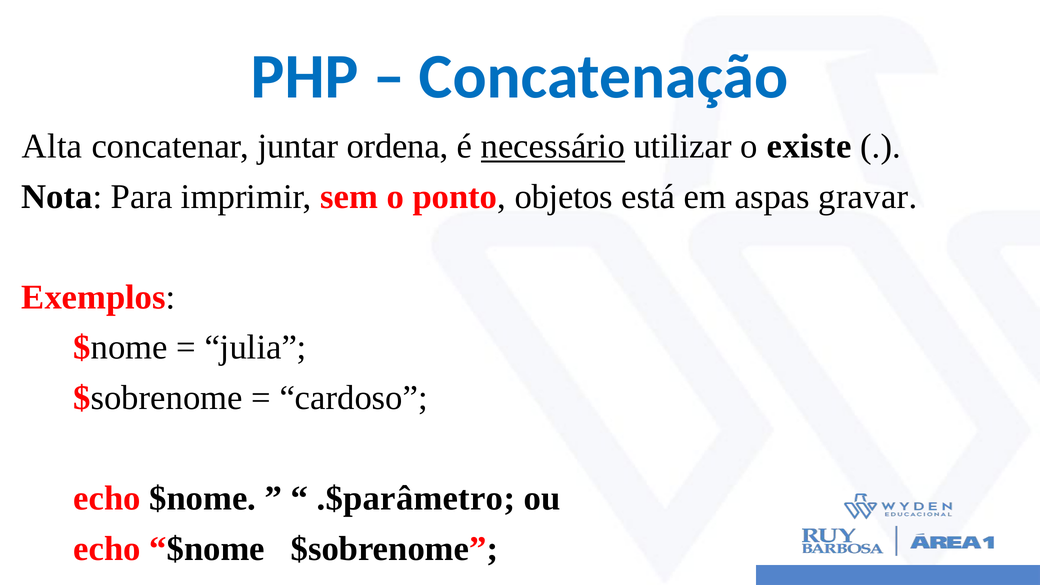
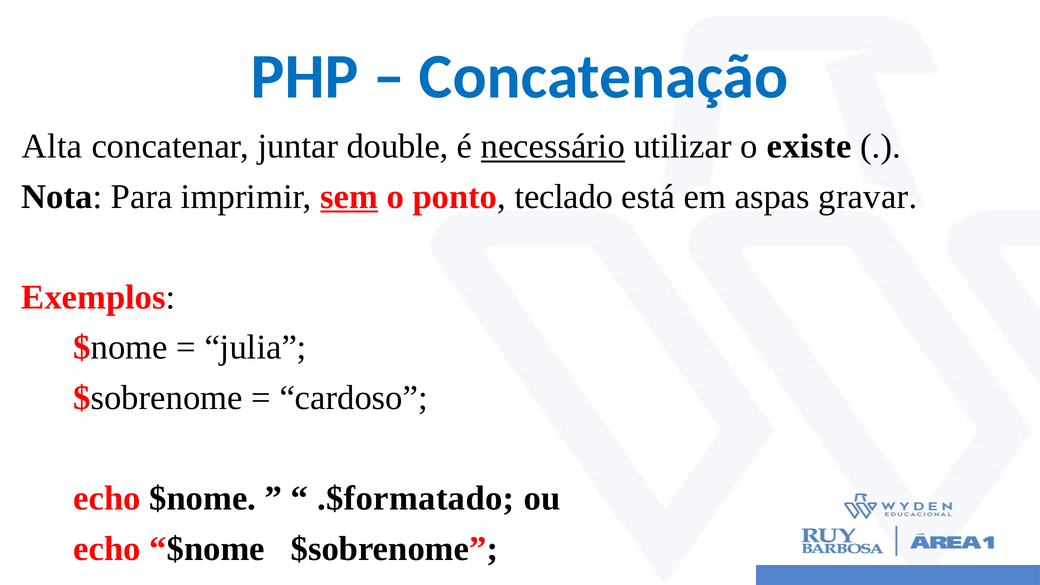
ordena: ordena -> double (398, 146)
sem underline: none -> present (349, 197)
objetos: objetos -> teclado (564, 197)
.$parâmetro: .$parâmetro -> .$formatado (416, 498)
